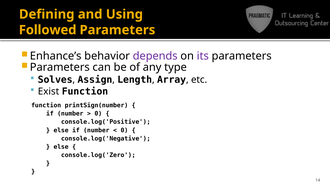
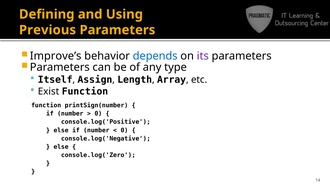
Followed: Followed -> Previous (47, 30)
Enhance’s: Enhance’s -> Improve’s (56, 56)
depends colour: purple -> blue (155, 56)
Solves: Solves -> Itself (55, 80)
